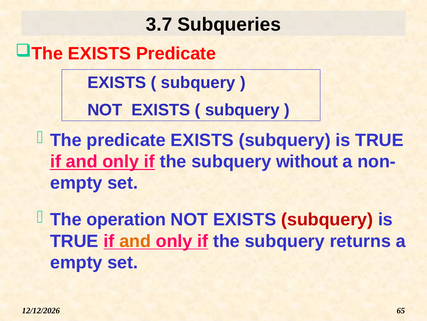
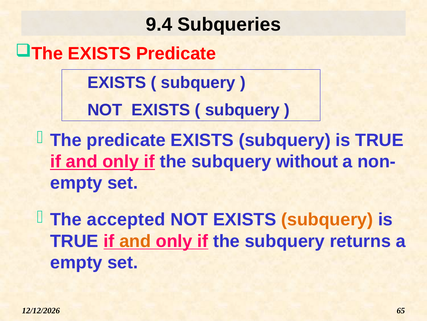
3.7: 3.7 -> 9.4 (159, 24)
operation: operation -> accepted (126, 219)
subquery colour: red -> orange (327, 219)
